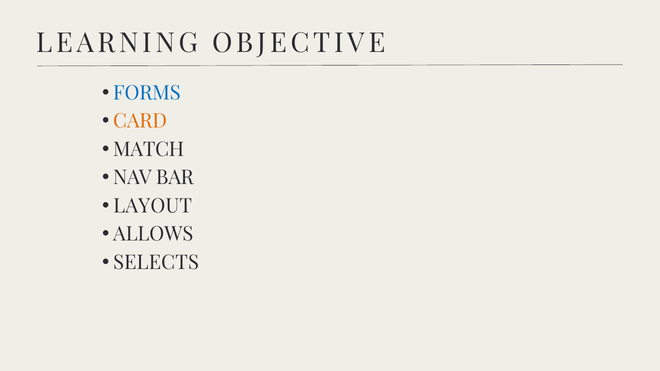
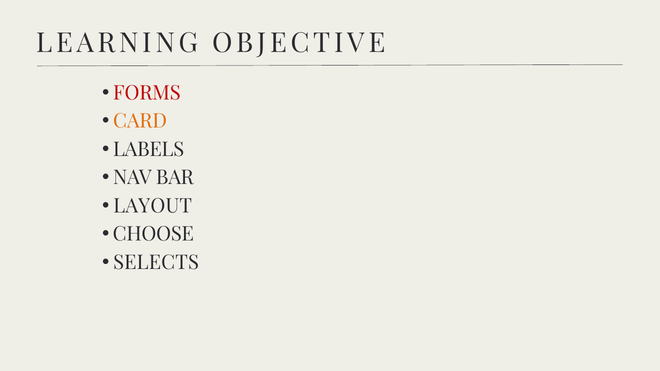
FORMS colour: blue -> red (147, 93)
MATCH: MATCH -> LABELS (149, 150)
ALLOWS: ALLOWS -> CHOOSE (153, 234)
